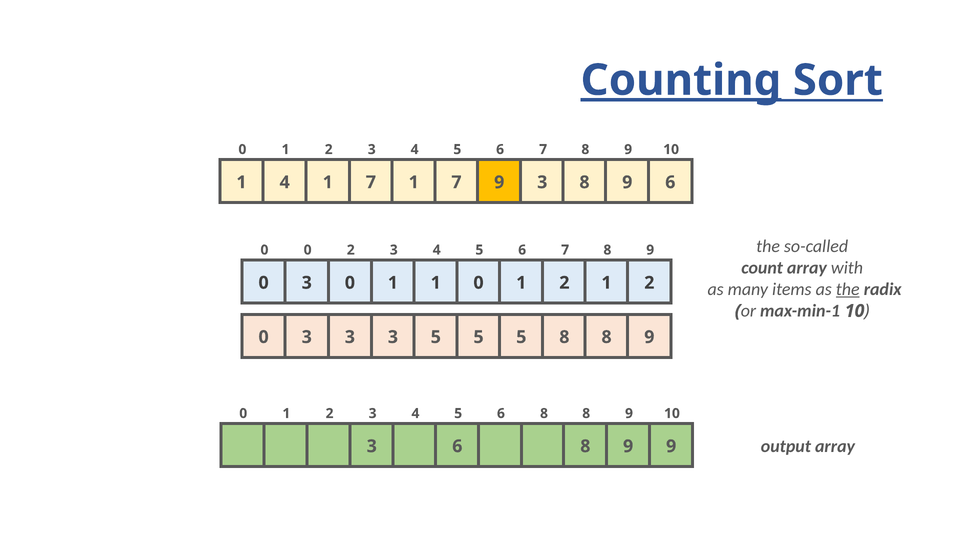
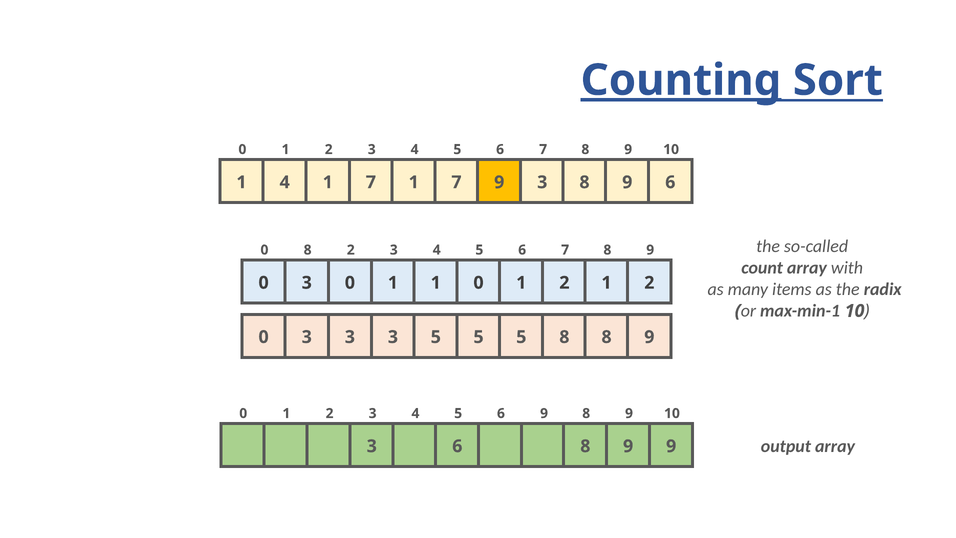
0 0: 0 -> 8 (308, 250)
the underline: present -> none (848, 289)
5 6 8: 8 -> 9 (544, 413)
